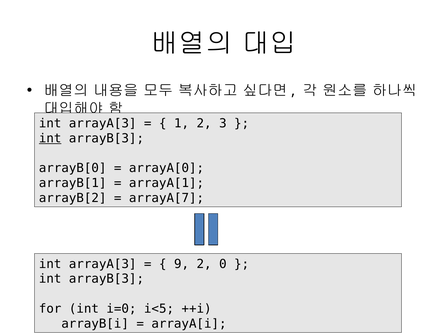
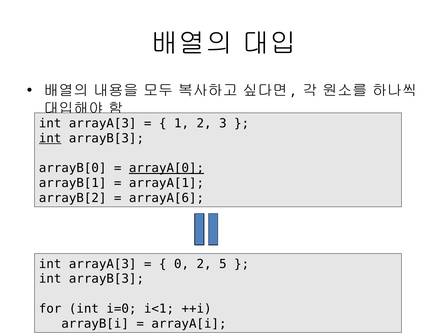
arrayA[0 underline: none -> present (167, 168)
arrayA[7: arrayA[7 -> arrayA[6 (167, 198)
9: 9 -> 0 (182, 264)
0: 0 -> 5 (223, 264)
i<5: i<5 -> i<1 (159, 309)
